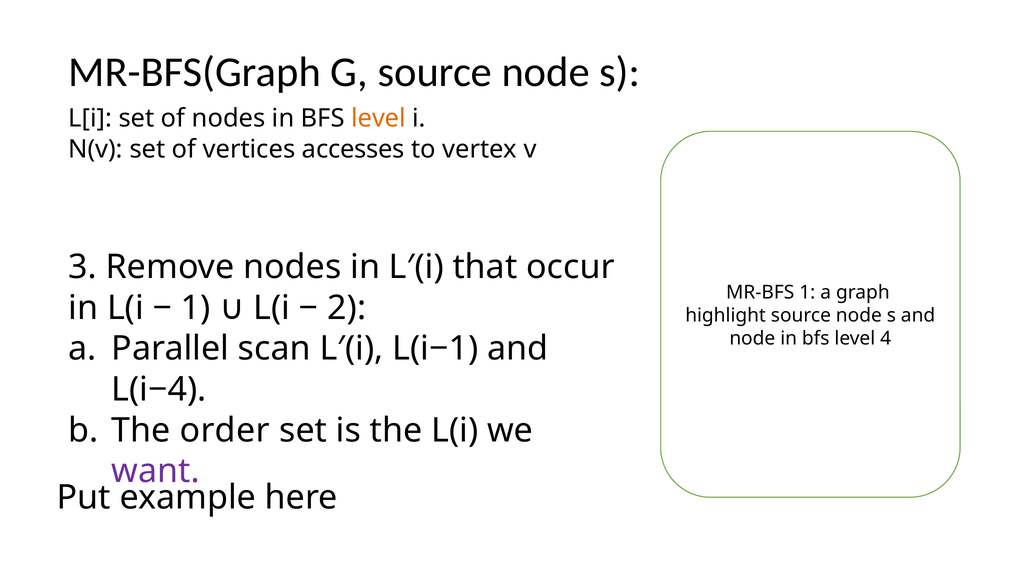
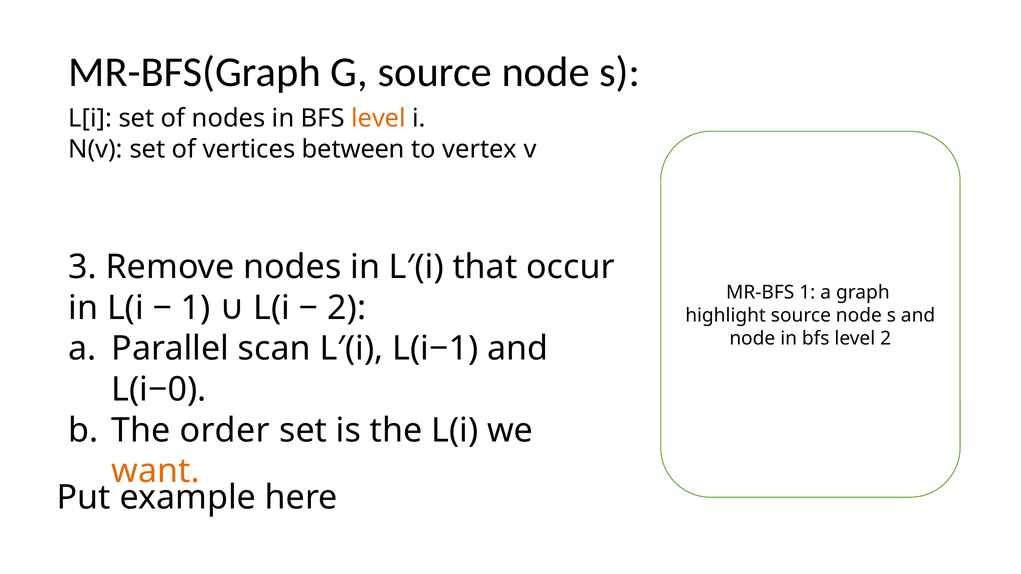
accesses: accesses -> between (353, 149)
level 4: 4 -> 2 (886, 339)
L(i−4: L(i−4 -> L(i−0 (159, 390)
want colour: purple -> orange (156, 471)
